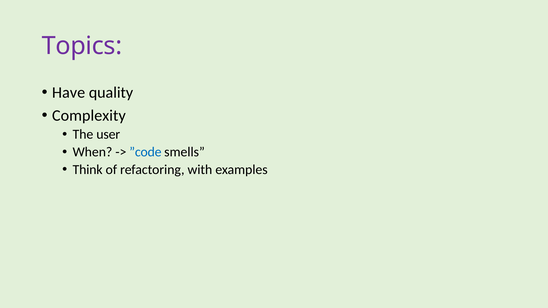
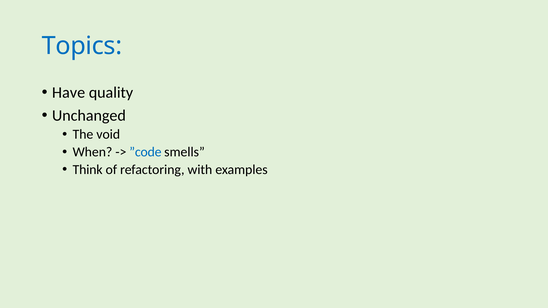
Topics colour: purple -> blue (82, 46)
Complexity: Complexity -> Unchanged (89, 116)
user: user -> void (108, 135)
